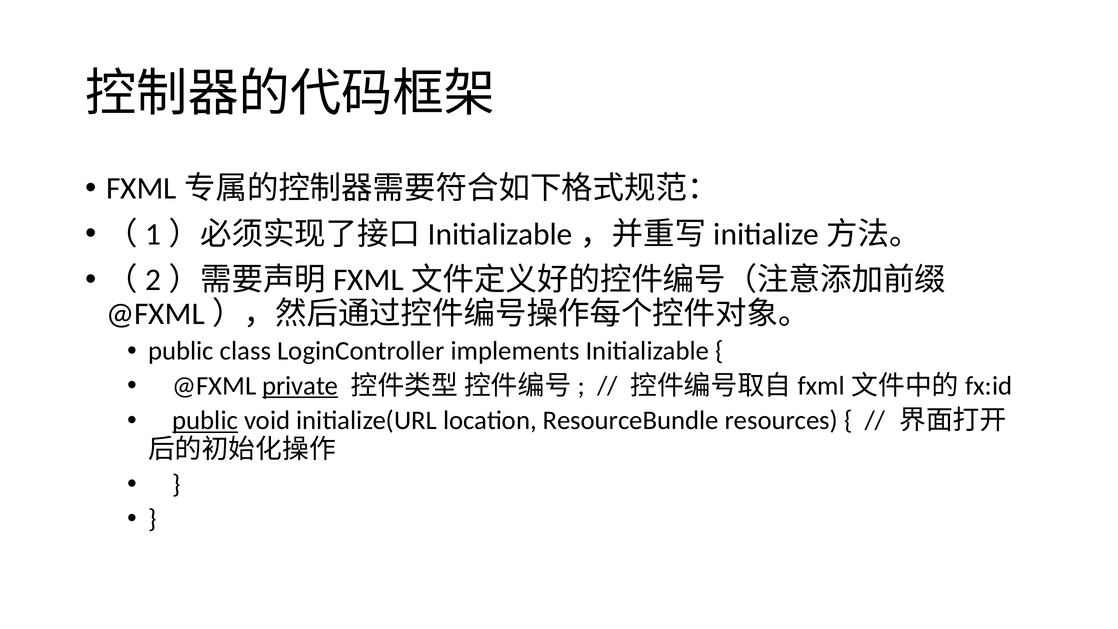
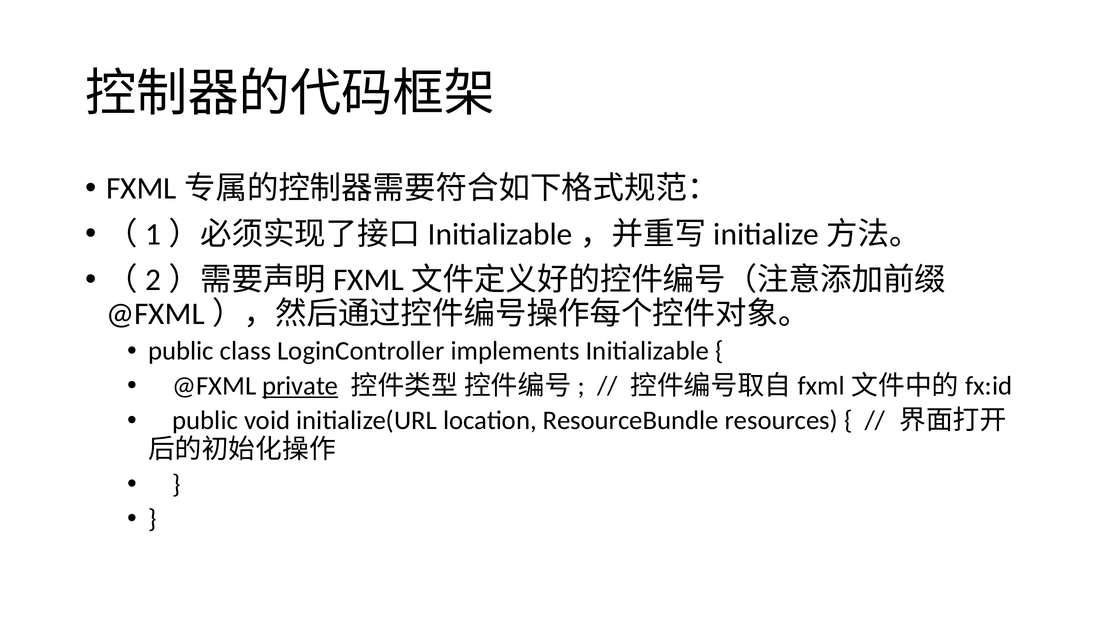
public underline: present -> none (205, 420)
